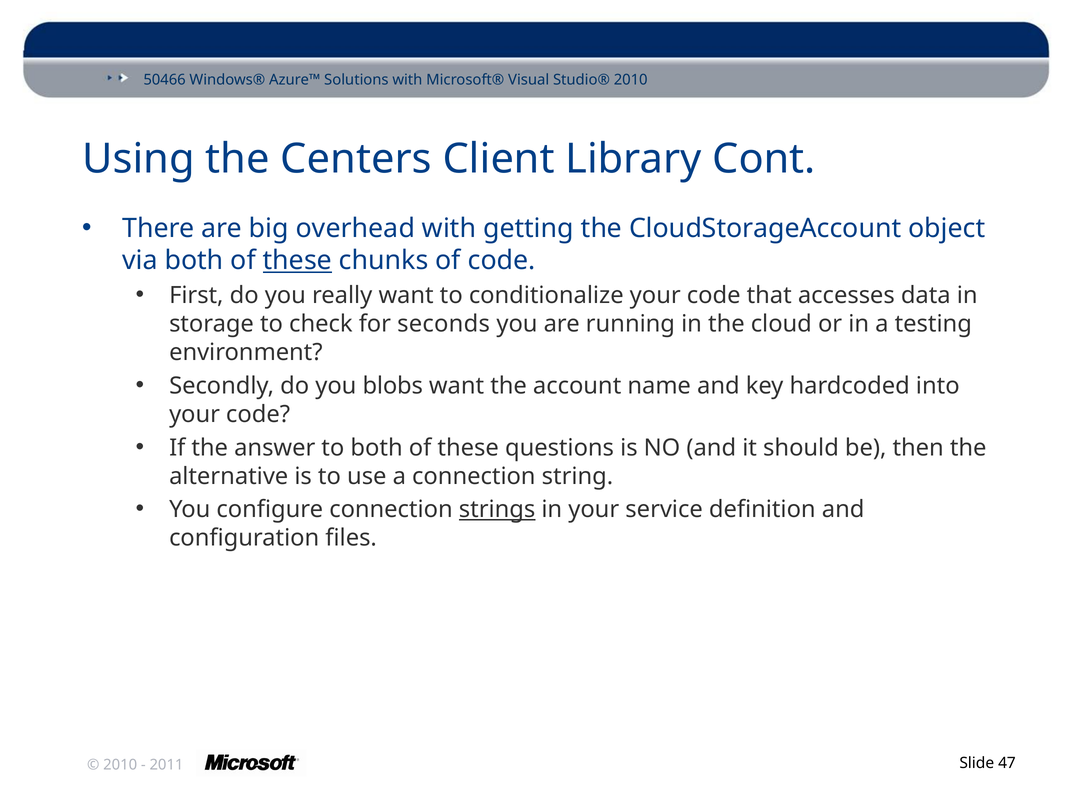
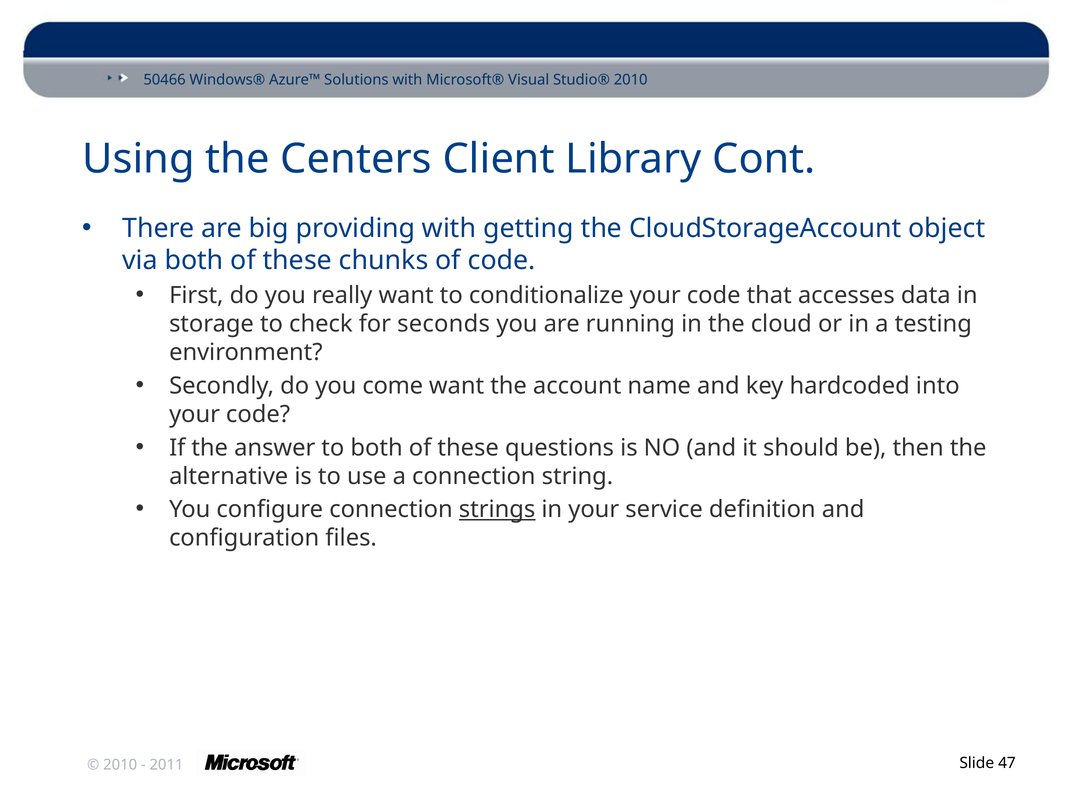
overhead: overhead -> providing (355, 229)
these underline: present -> none (297, 261)
blobs: blobs -> come (393, 386)
